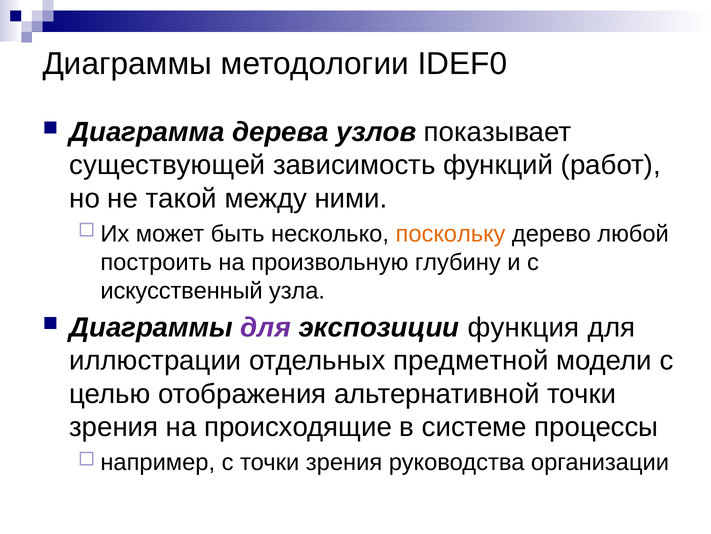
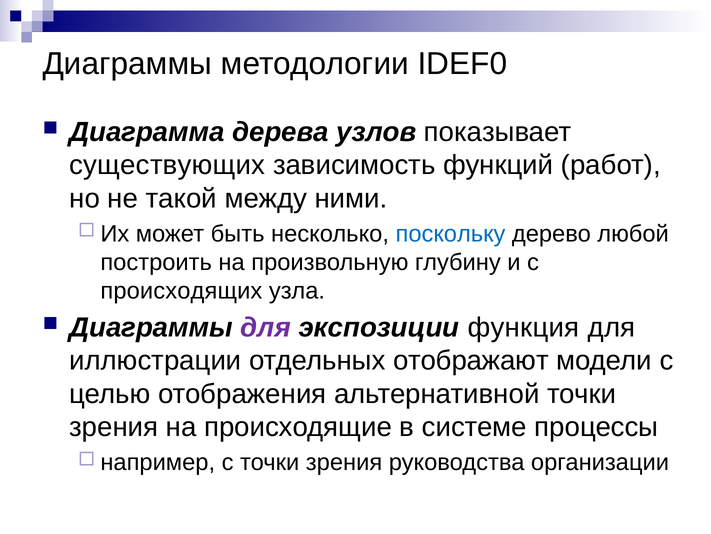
существующей: существующей -> существующих (167, 165)
поскольку colour: orange -> blue (451, 234)
искусственный: искусственный -> происходящих (181, 290)
предметной: предметной -> отображают (471, 360)
